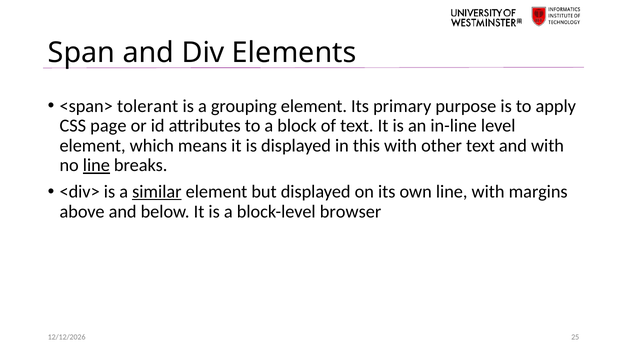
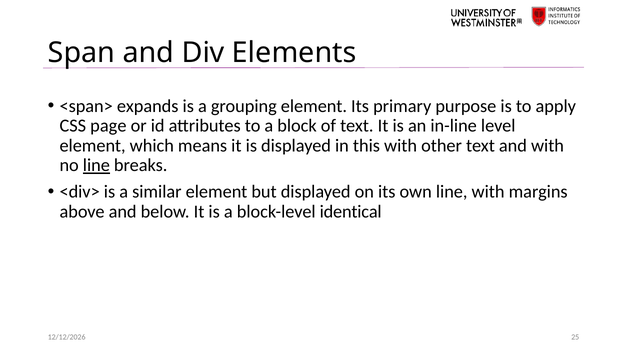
tolerant: tolerant -> expands (148, 106)
similar underline: present -> none (157, 192)
browser: browser -> identical (351, 211)
